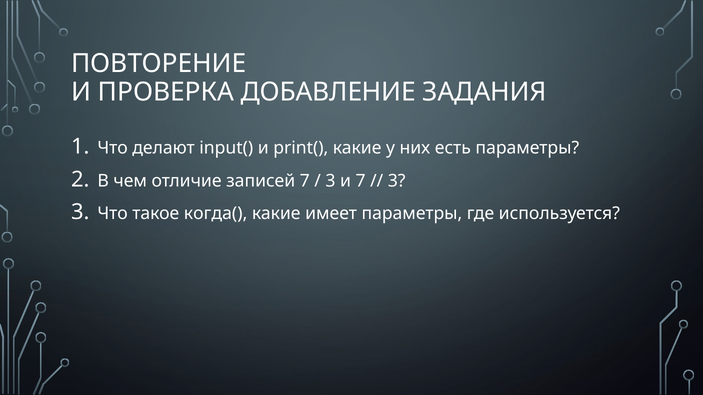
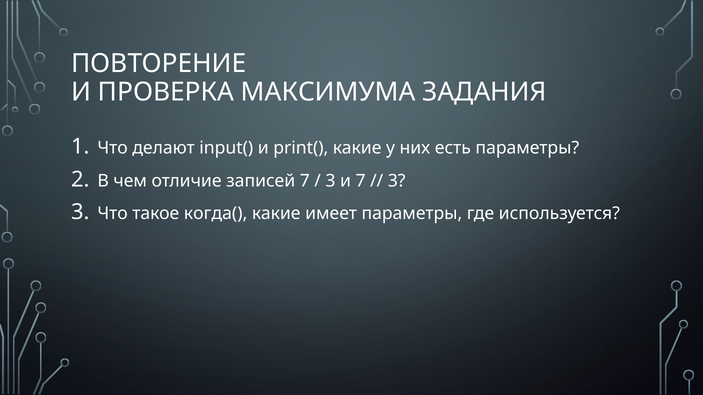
ДОБАВЛЕНИЕ: ДОБАВЛЕНИЕ -> МАКСИМУМА (328, 92)
